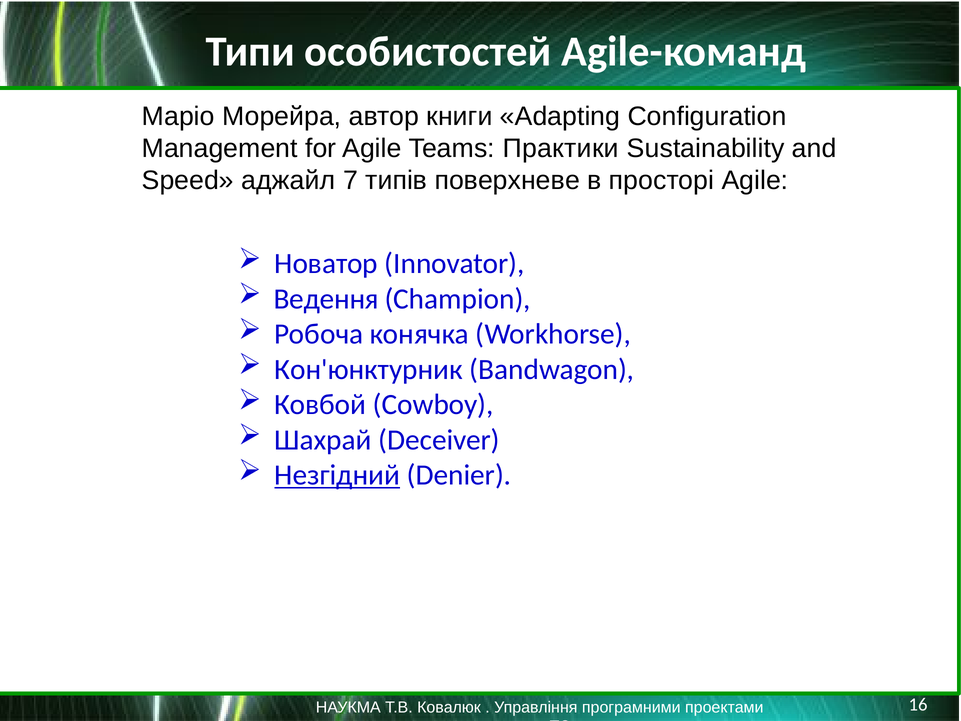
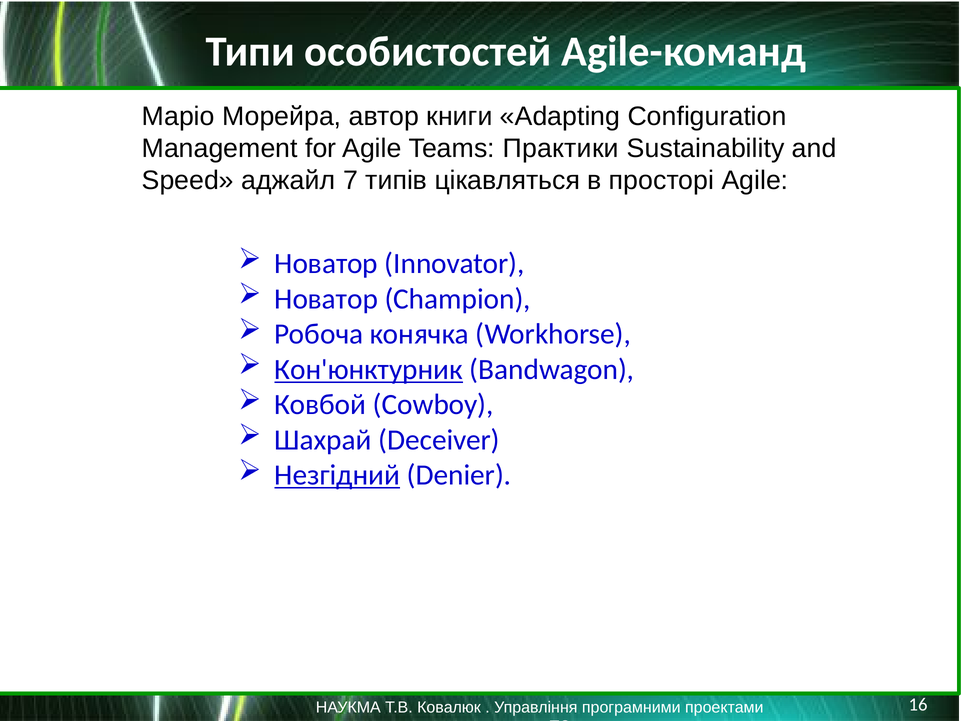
поверхневе: поверхневе -> цікавляться (507, 180)
Ведення: Ведення -> Новатор (326, 299)
Кон'юнктурник underline: none -> present (369, 369)
